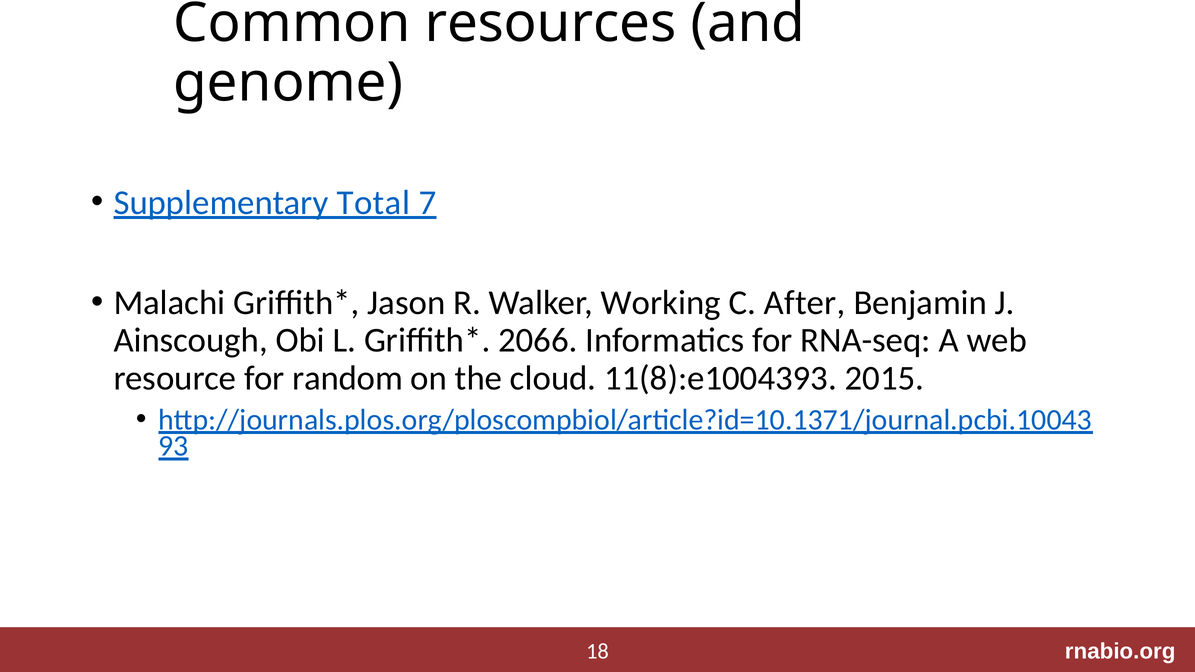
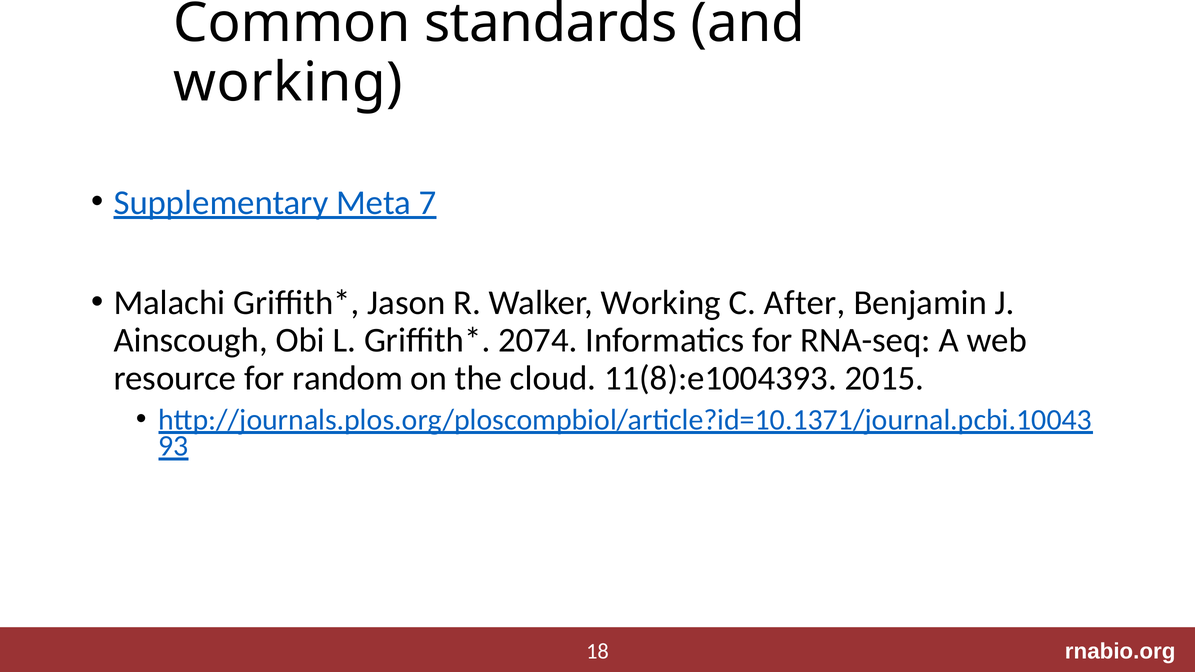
resources: resources -> standards (551, 23)
genome: genome -> working (288, 83)
Total: Total -> Meta (374, 203)
2066: 2066 -> 2074 (538, 341)
